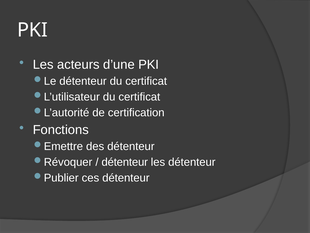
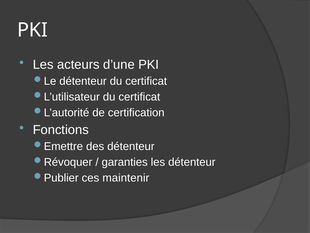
détenteur: détenteur -> garanties (125, 162)
ces détenteur: détenteur -> maintenir (126, 178)
